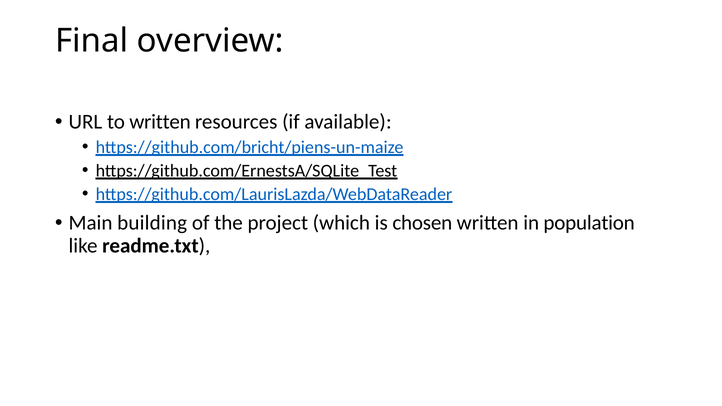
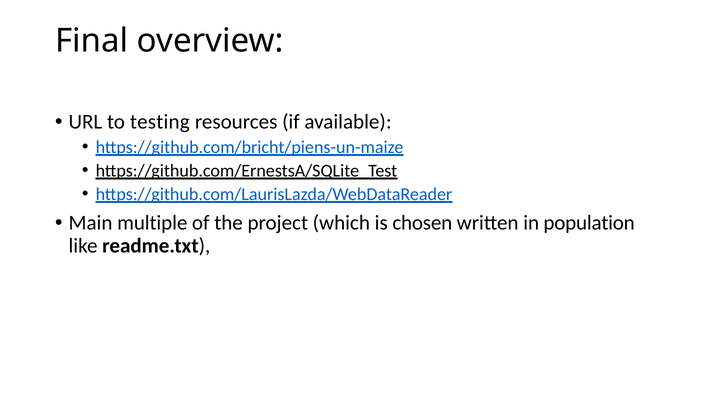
to written: written -> testing (160, 122)
building: building -> multiple (152, 223)
